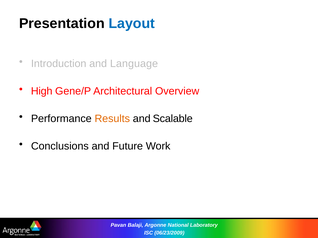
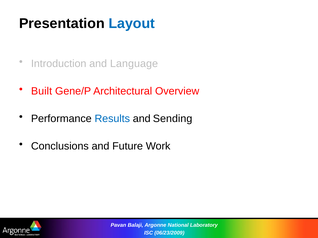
High: High -> Built (42, 91)
Results colour: orange -> blue (112, 119)
Scalable: Scalable -> Sending (173, 119)
